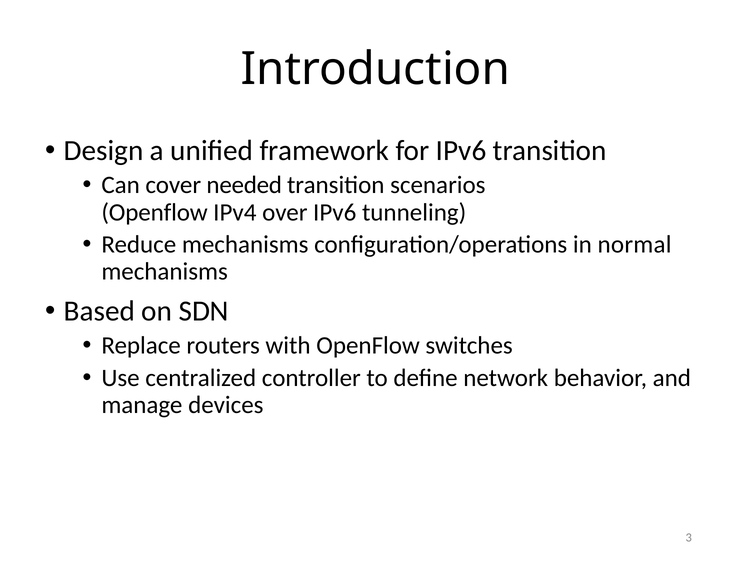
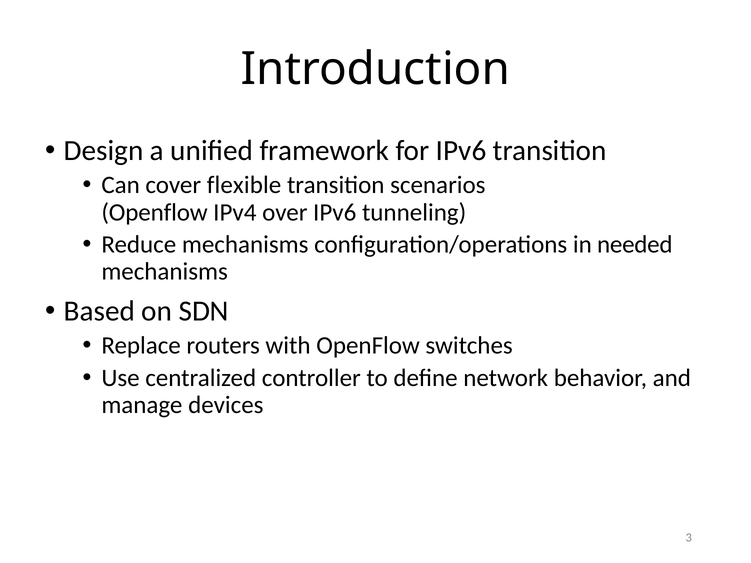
needed: needed -> flexible (244, 185)
normal: normal -> needed (635, 245)
